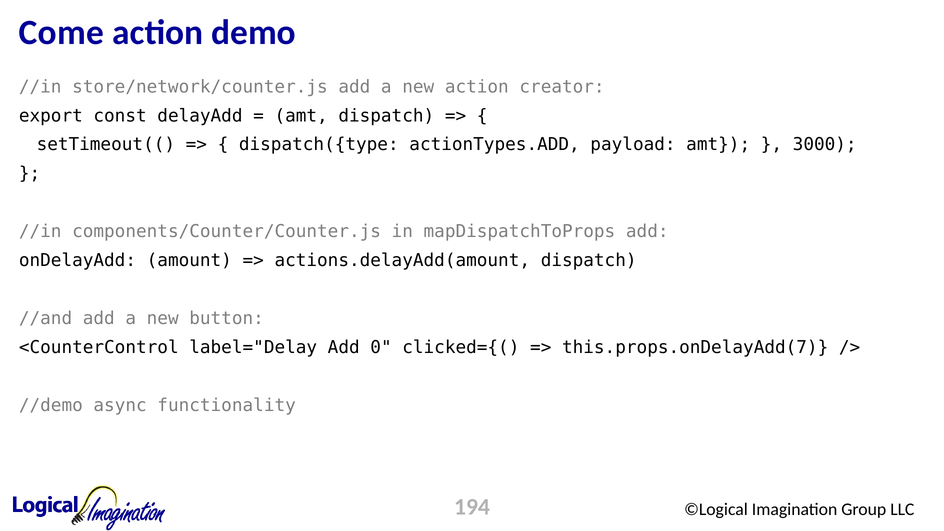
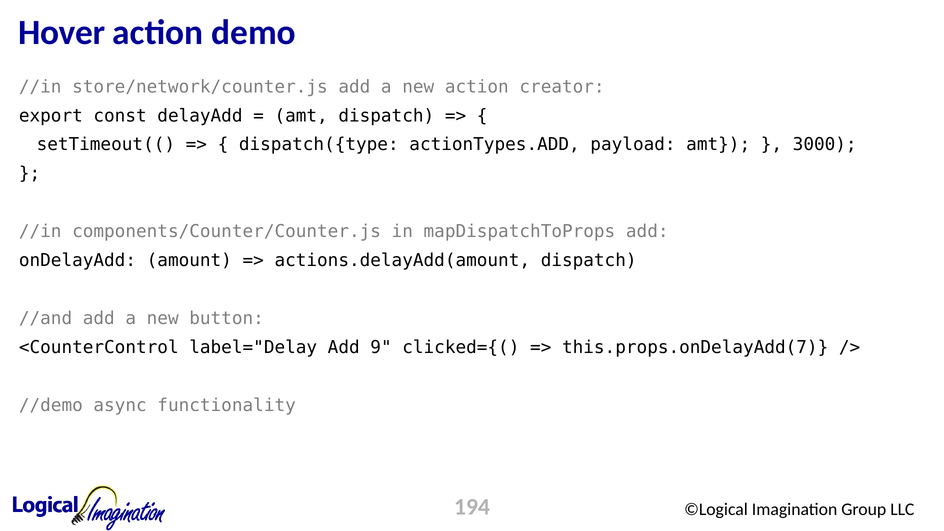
Come: Come -> Hover (62, 32)
0: 0 -> 9 (381, 347)
